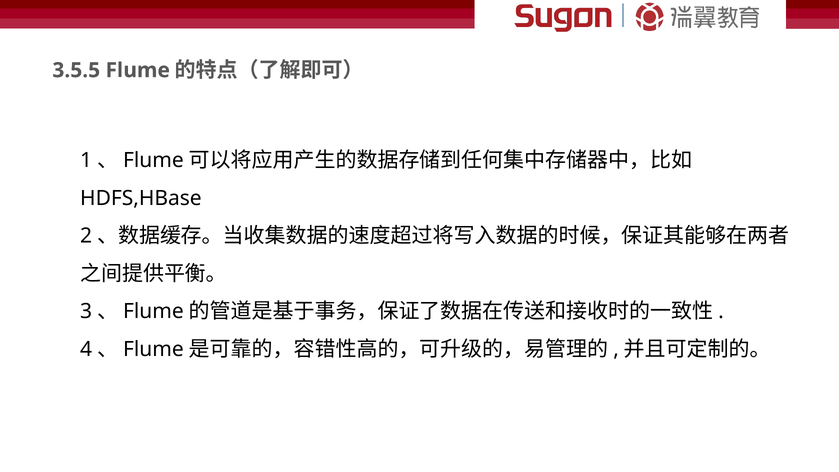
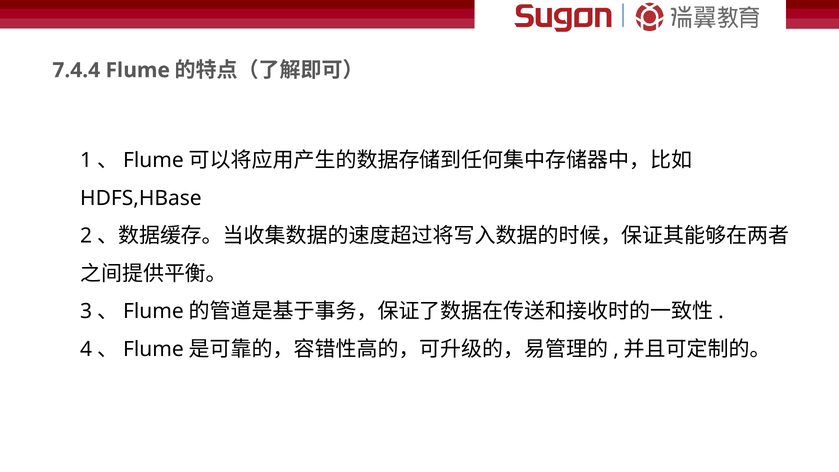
3.5.5: 3.5.5 -> 7.4.4 (76, 70)
